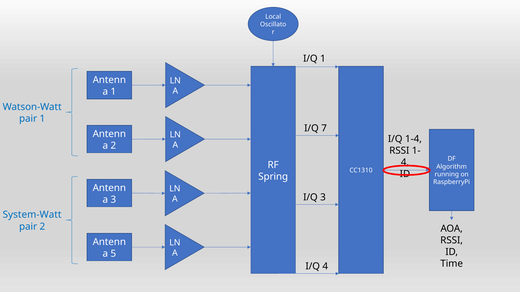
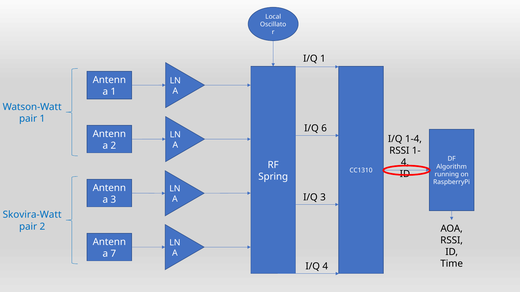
7: 7 -> 6 (324, 128)
System-Watt: System-Watt -> Skovira-Watt (32, 215)
5: 5 -> 7 (113, 254)
